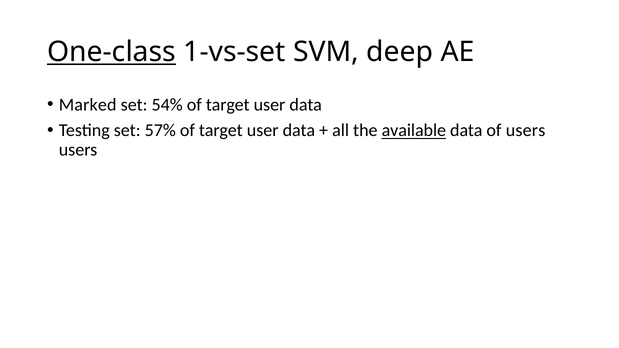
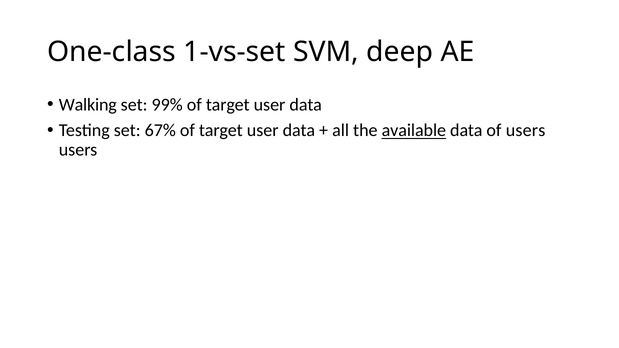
One-class underline: present -> none (112, 52)
Marked: Marked -> Walking (88, 105)
54%: 54% -> 99% (167, 105)
57%: 57% -> 67% (160, 131)
